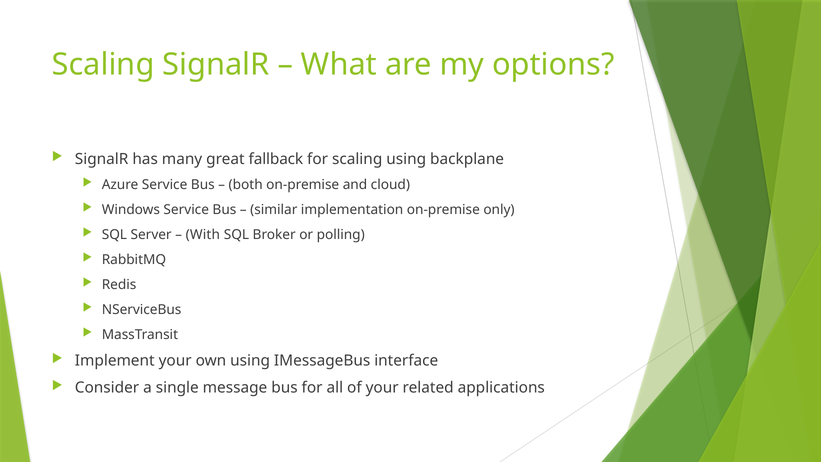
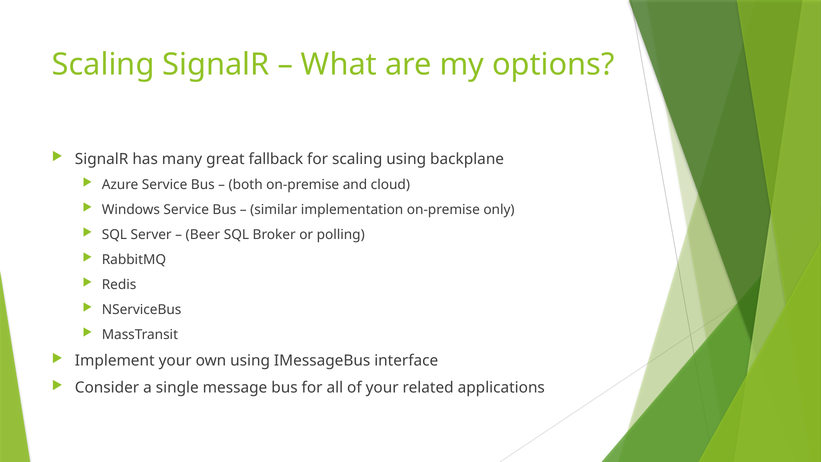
With: With -> Beer (203, 235)
